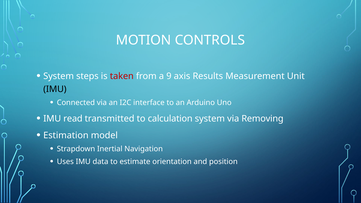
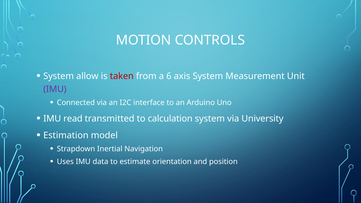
steps: steps -> allow (87, 76)
9: 9 -> 6 (169, 76)
axis Results: Results -> System (208, 76)
IMU colour: black -> purple (55, 89)
Removing: Removing -> University (262, 119)
